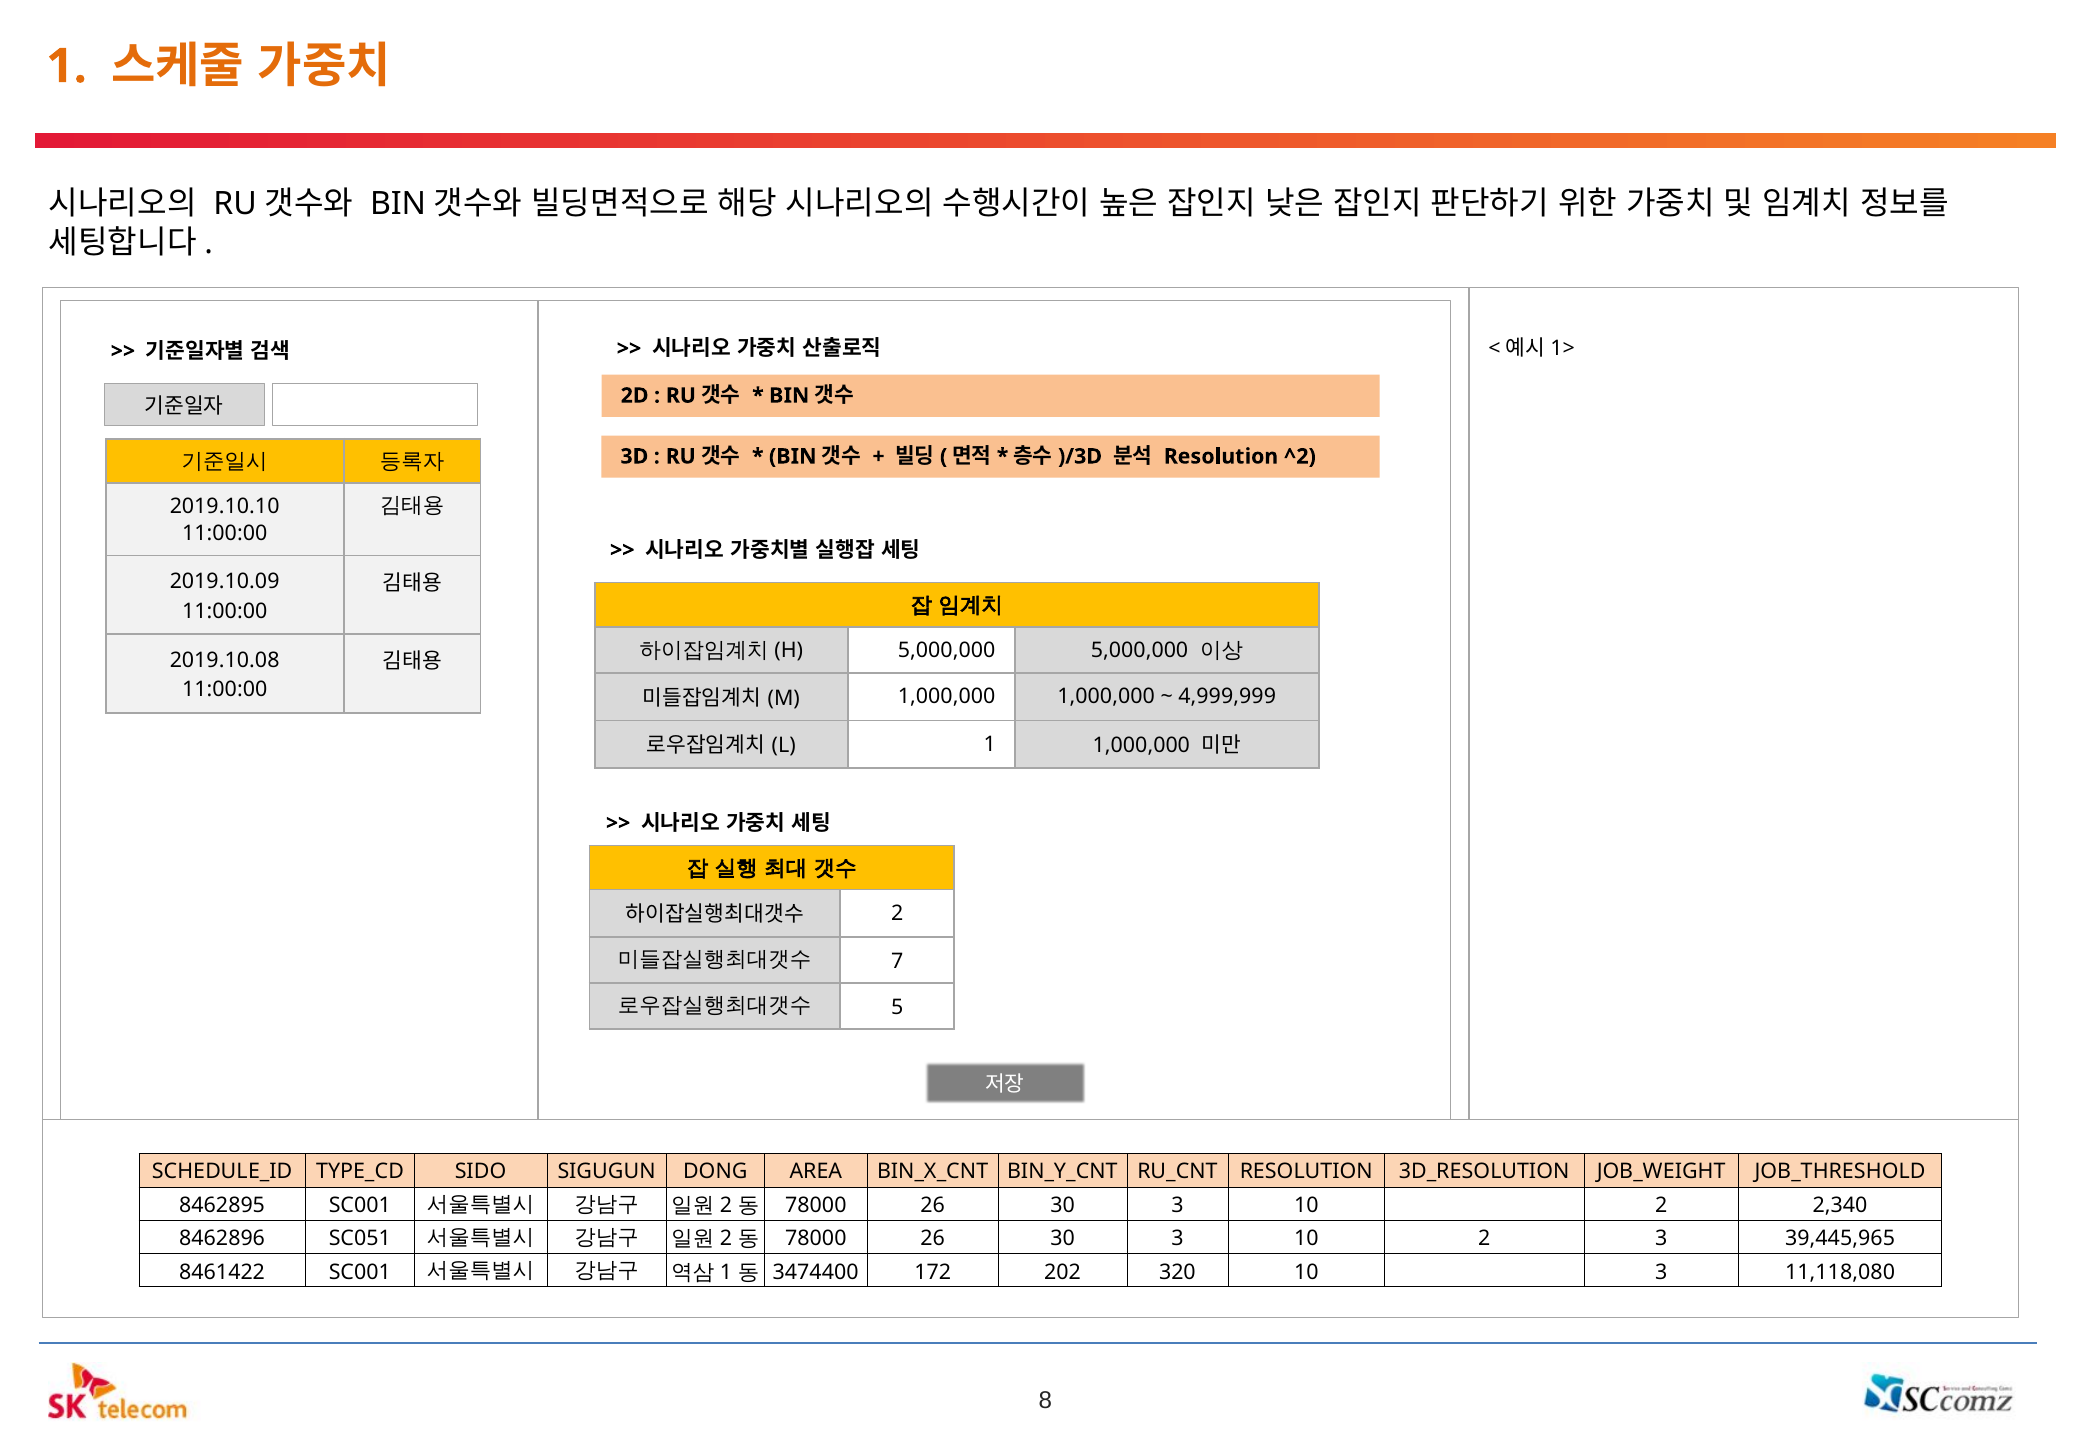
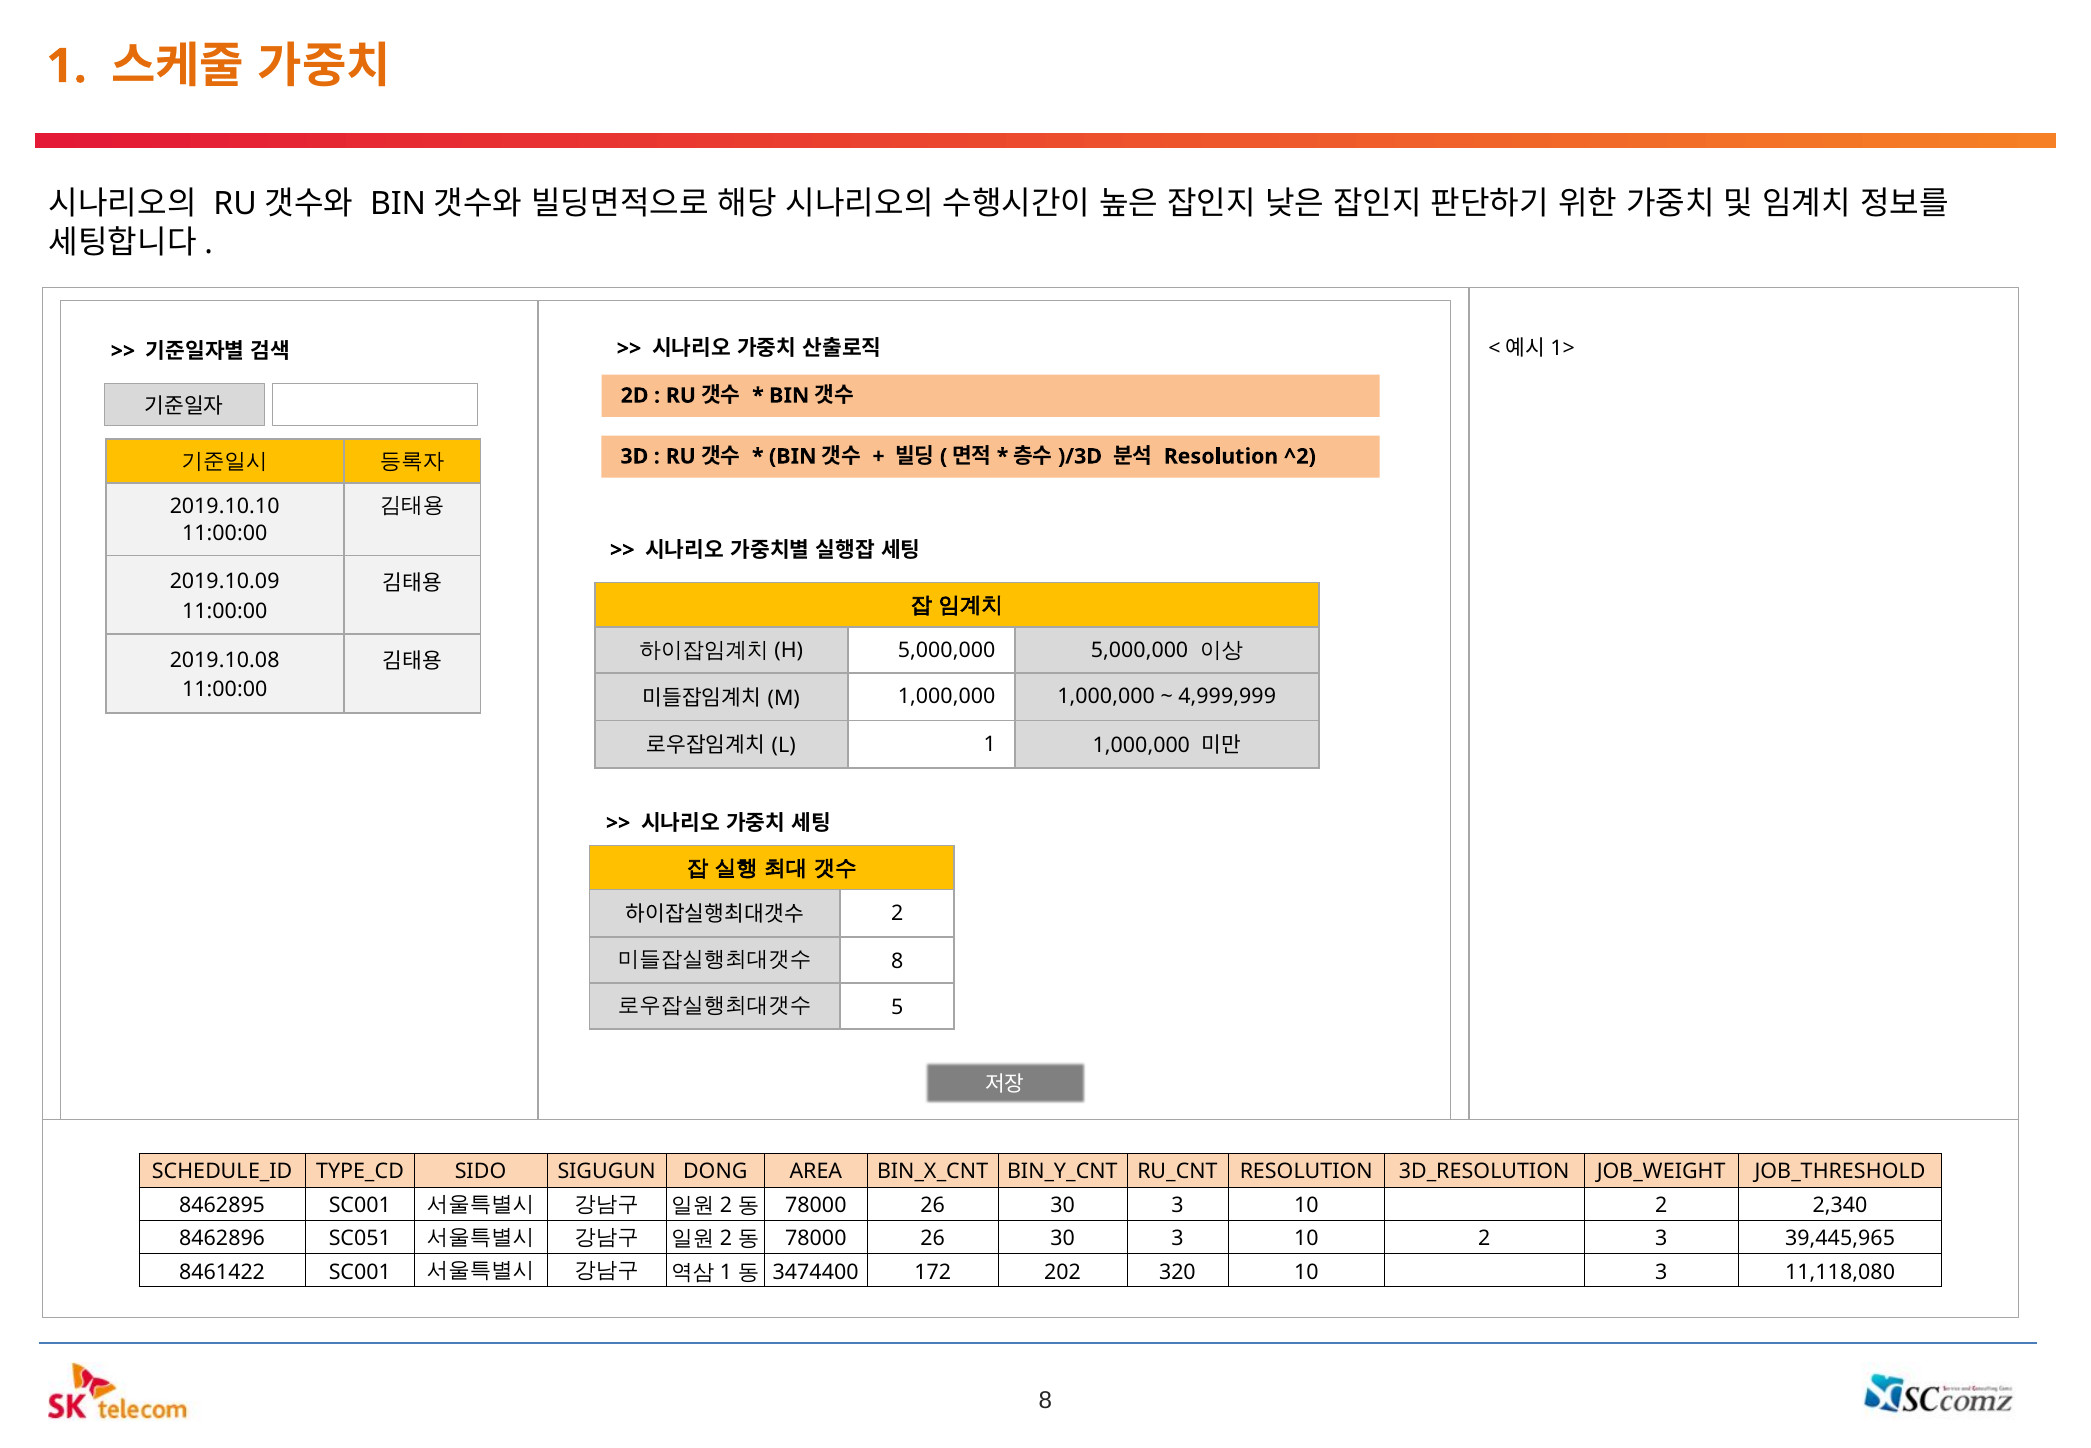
7: 7 -> 8 (897, 961)
